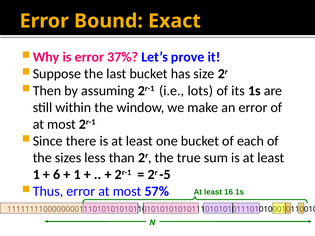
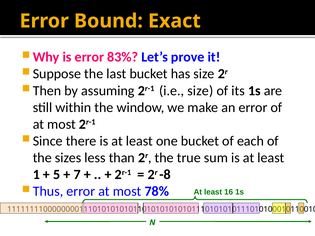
37%: 37% -> 83% (123, 57)
i.e lots: lots -> size (200, 91)
6: 6 -> 5 (57, 175)
1: 1 -> 7 (77, 175)
-5: -5 -> -8 (165, 175)
57%: 57% -> 78% (157, 192)
